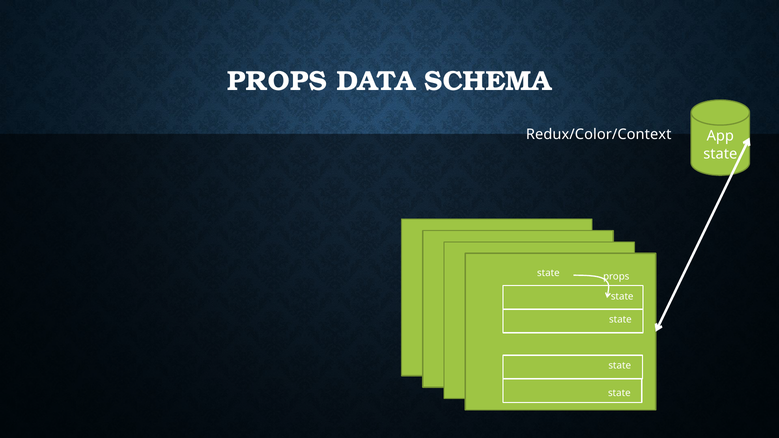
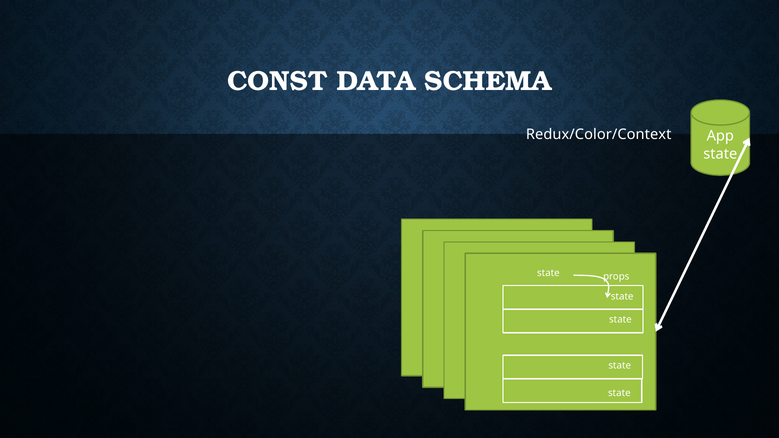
PROPS: PROPS -> CONST (277, 81)
